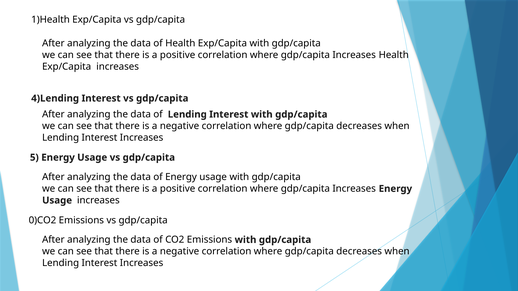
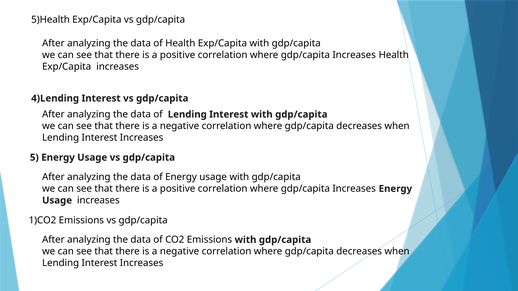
1)Health: 1)Health -> 5)Health (51, 20)
0)CO2: 0)CO2 -> 1)CO2 (42, 220)
